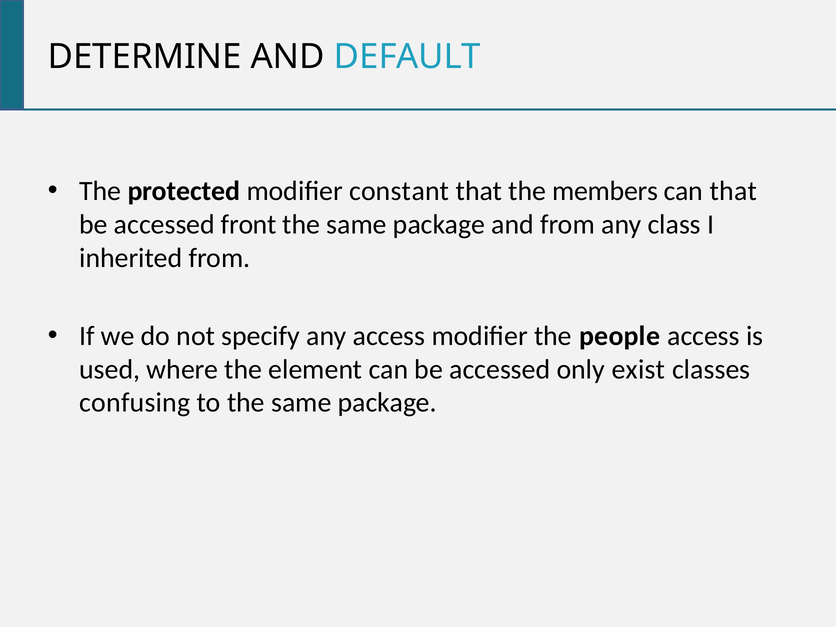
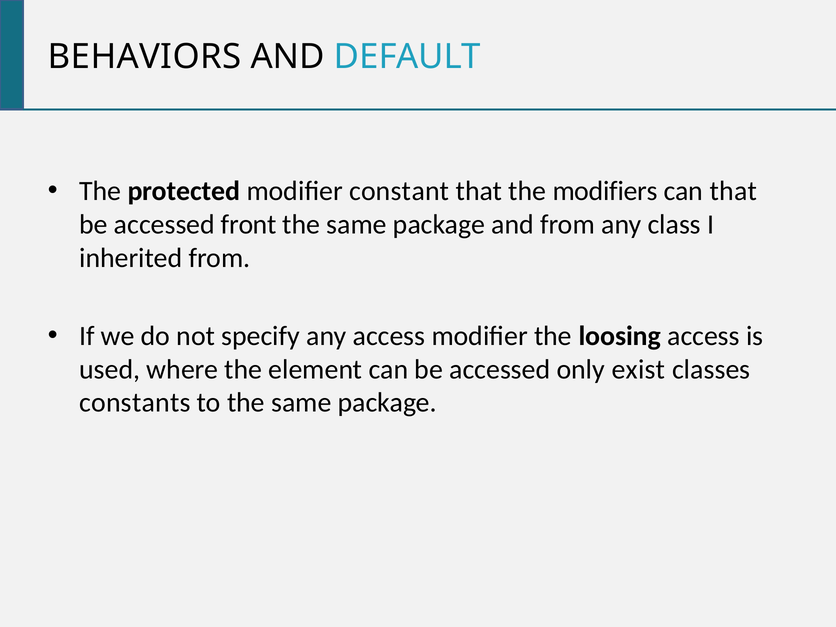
DETERMINE: DETERMINE -> BEHAVIORS (145, 57)
members: members -> modifiers (605, 191)
people: people -> loosing (620, 336)
confusing: confusing -> constants (135, 403)
